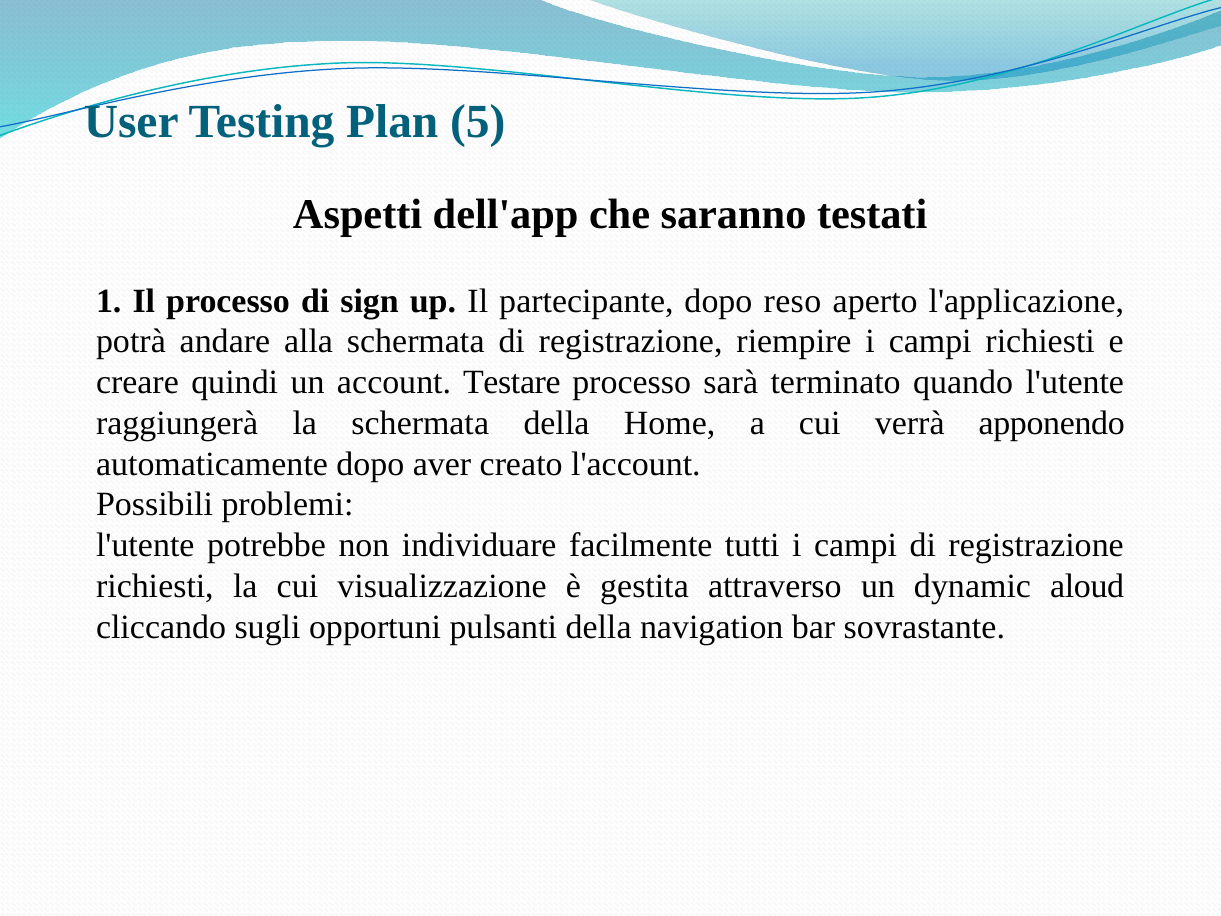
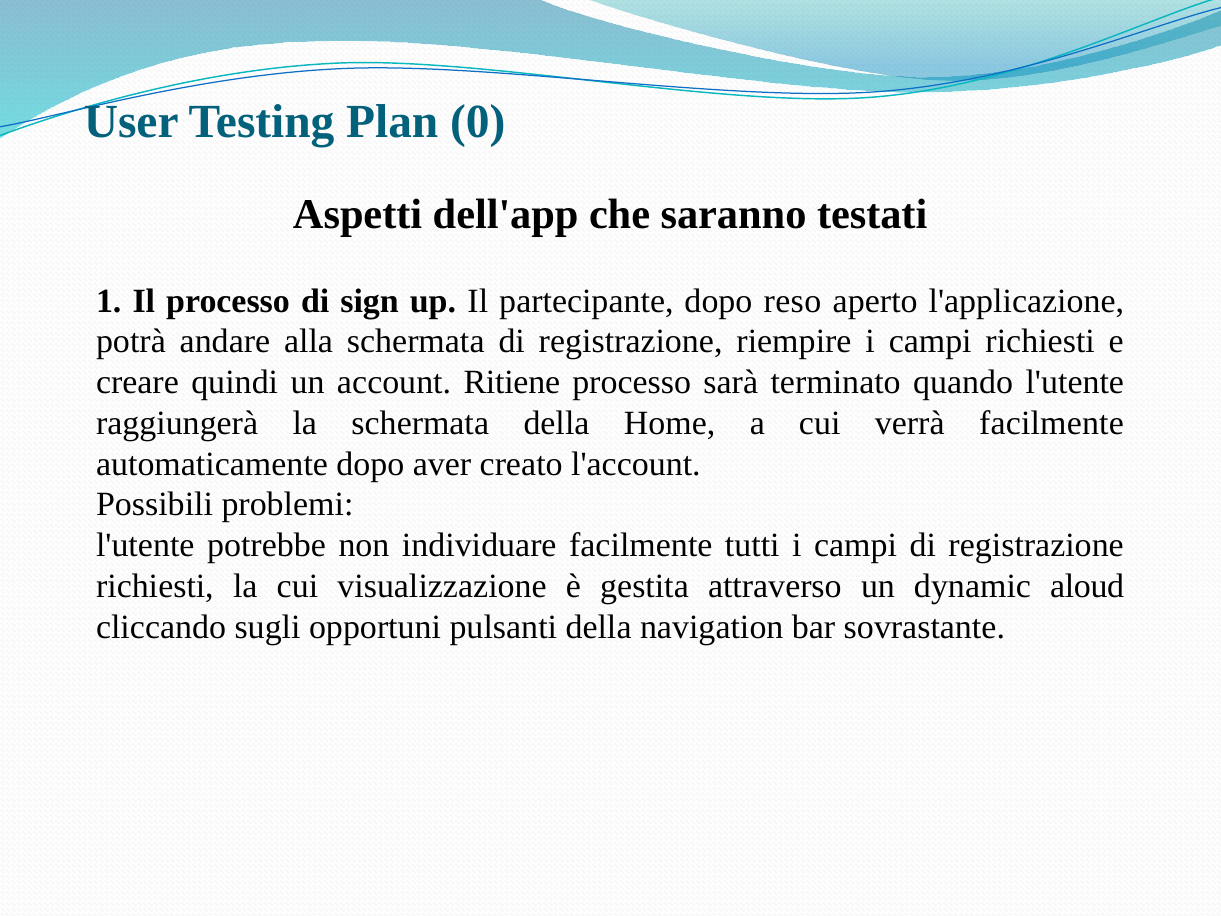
5: 5 -> 0 (478, 121)
Testare: Testare -> Ritiene (512, 382)
verrà apponendo: apponendo -> facilmente (1051, 423)
